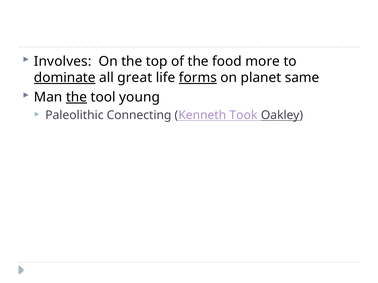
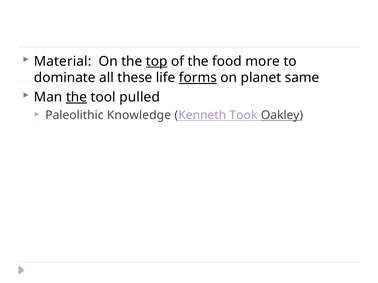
Involves: Involves -> Material (63, 61)
top underline: none -> present (157, 61)
dominate underline: present -> none (65, 78)
great: great -> these (135, 78)
young: young -> pulled (140, 97)
Connecting: Connecting -> Knowledge (139, 115)
